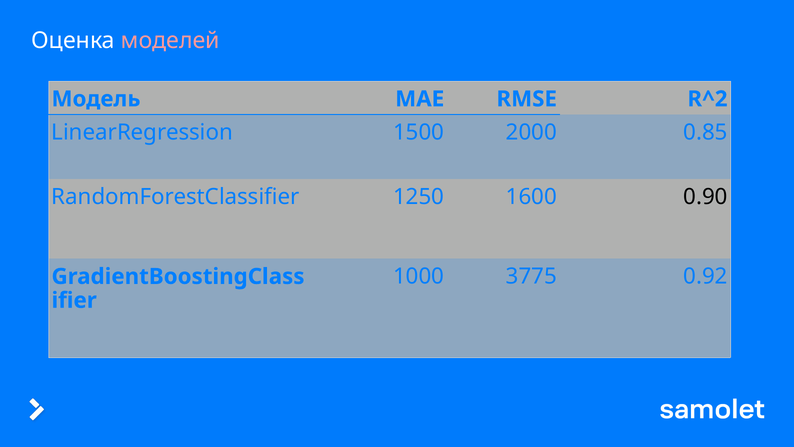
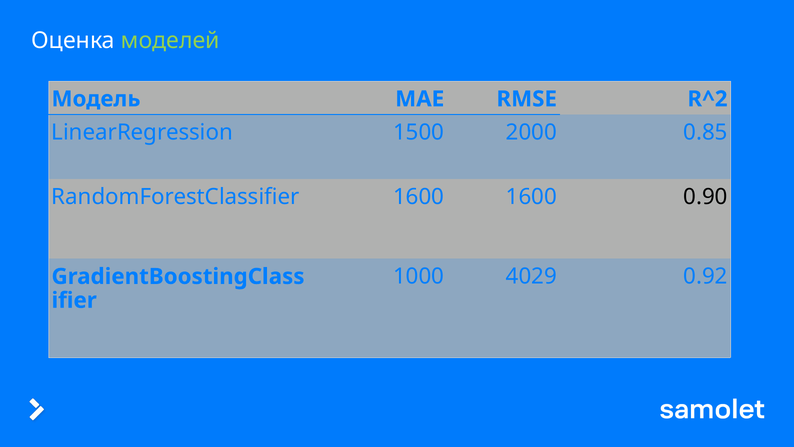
моделей colour: pink -> light green (170, 41)
RandomForestClassifier 1250: 1250 -> 1600 (419, 197)
3775: 3775 -> 4029 (531, 276)
